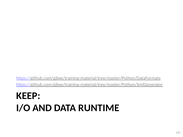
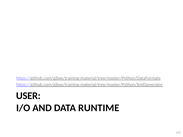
KEEP: KEEP -> USER (28, 96)
